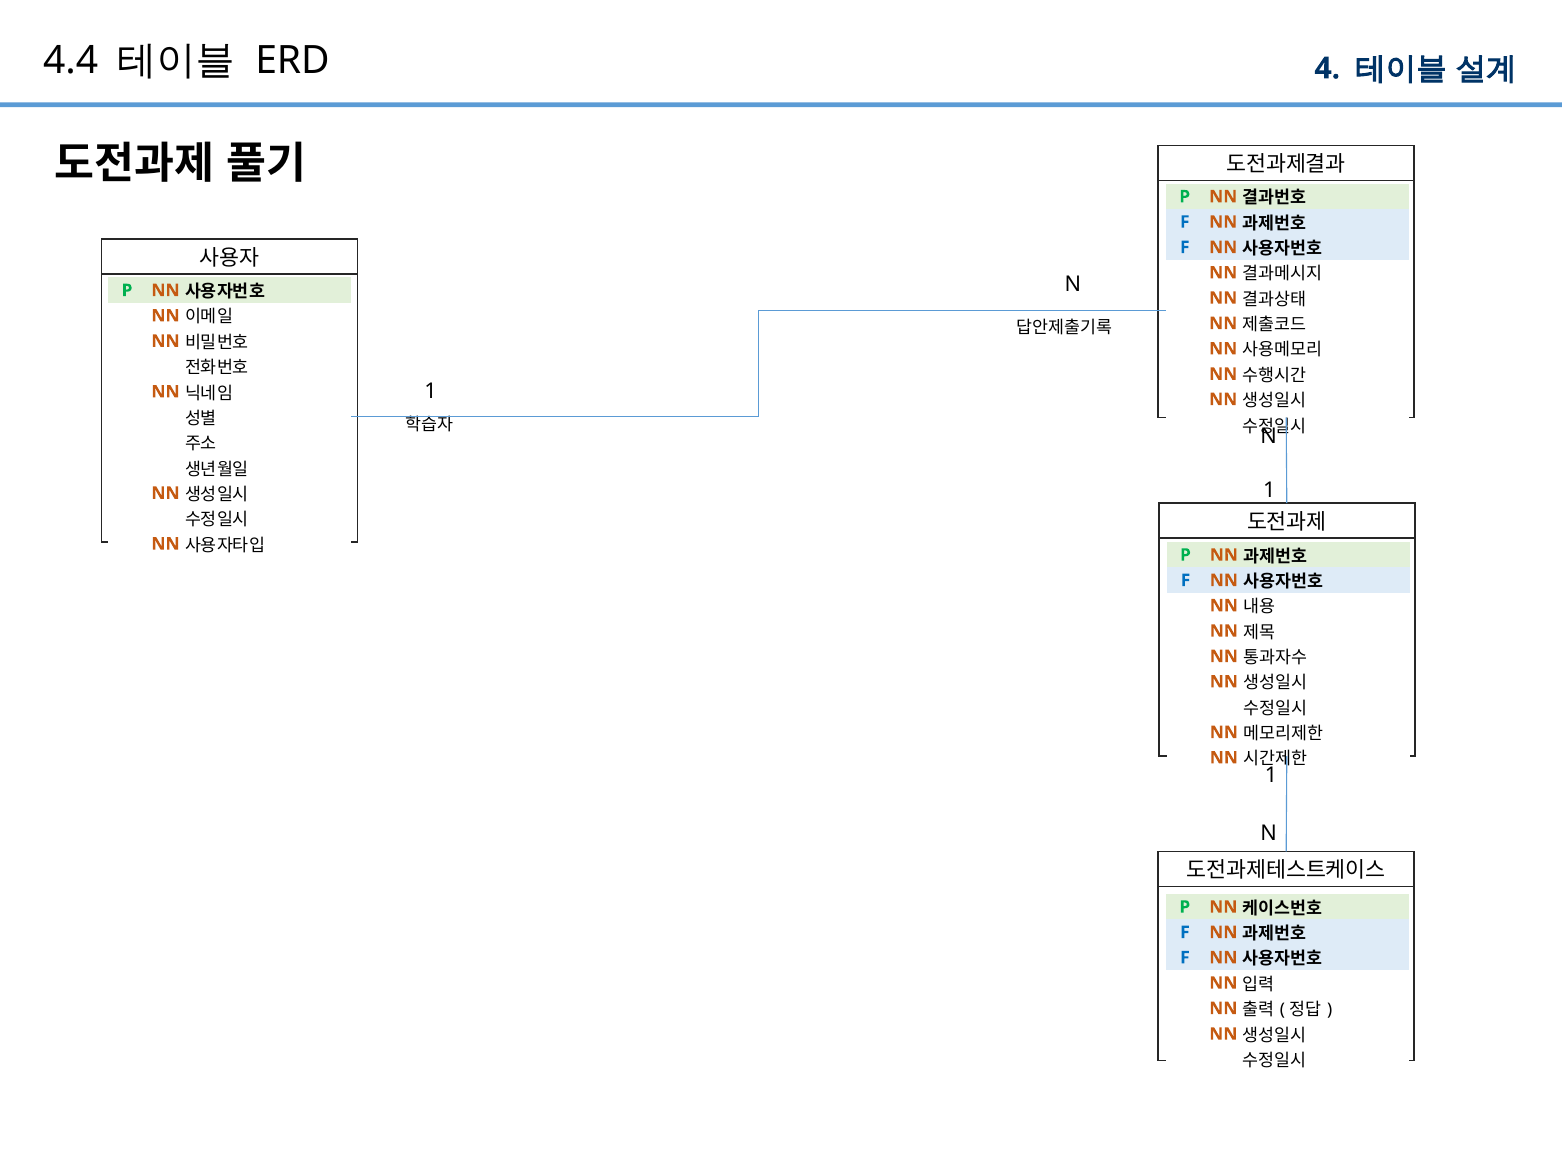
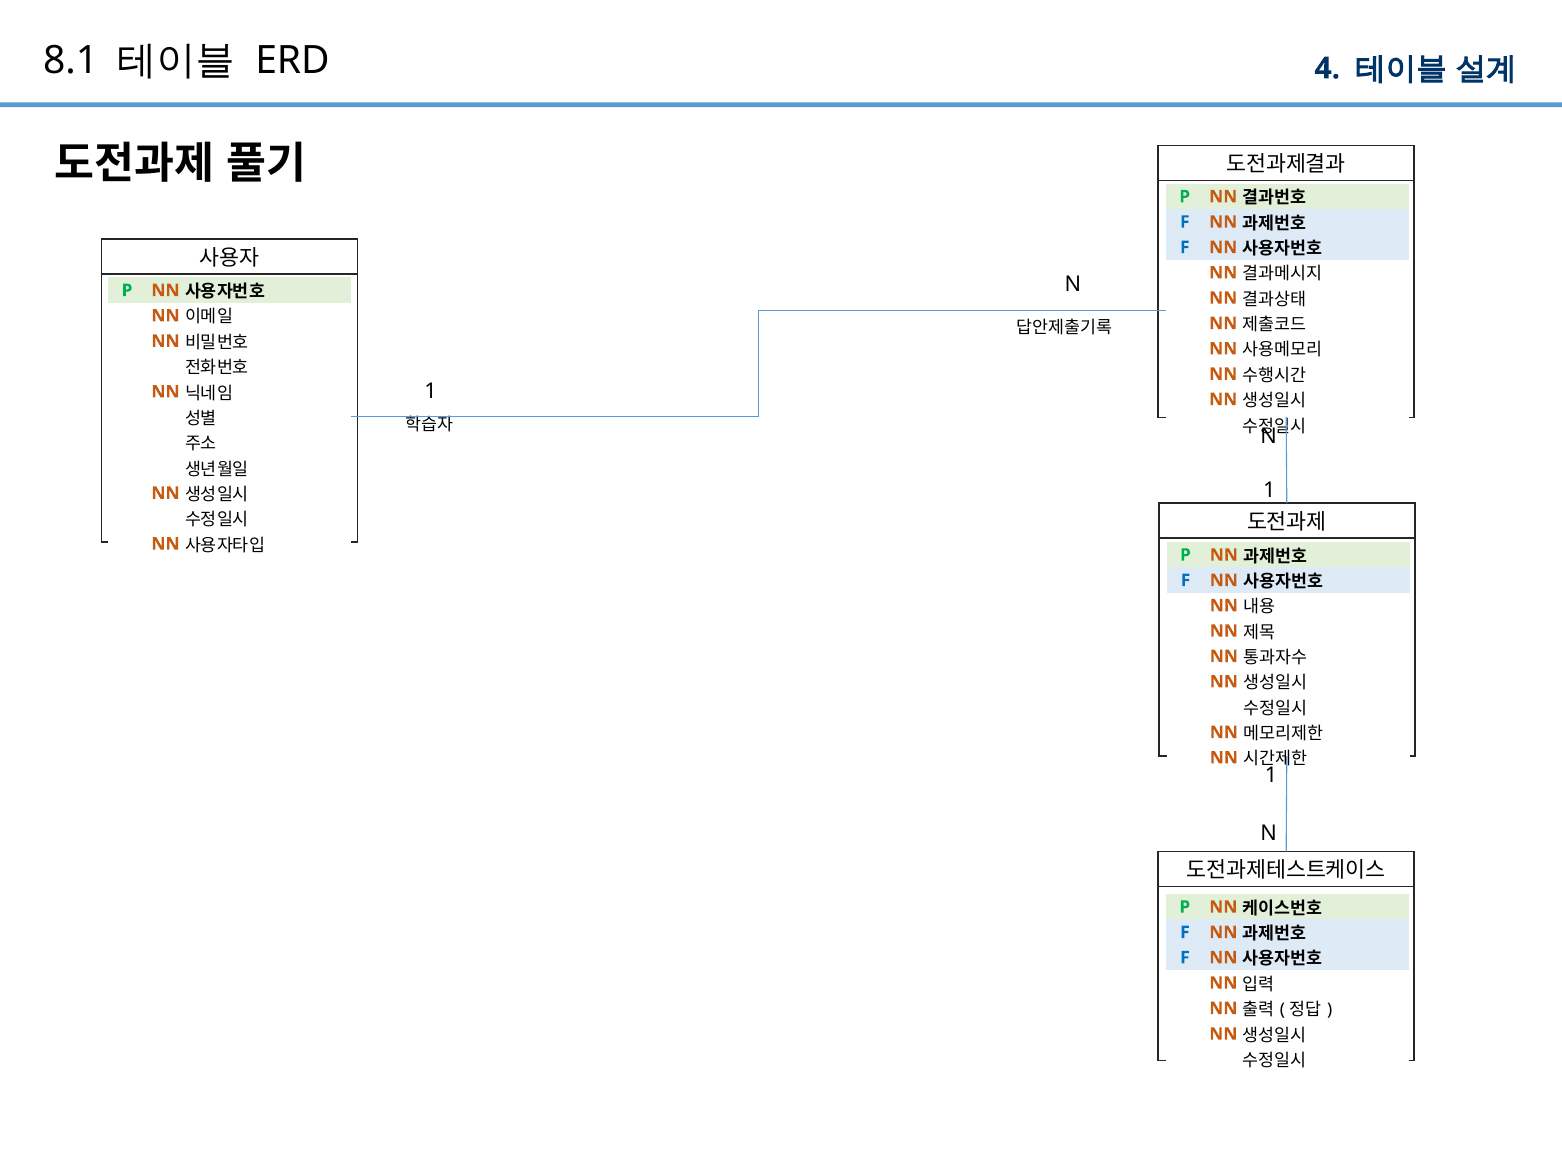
4.4: 4.4 -> 8.1 (71, 60)
